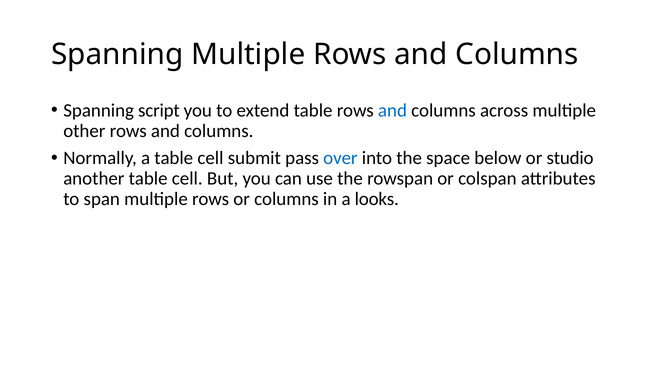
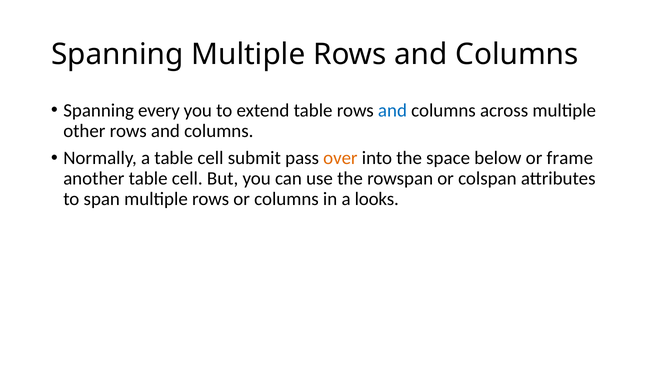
script: script -> every (159, 111)
over colour: blue -> orange (340, 158)
studio: studio -> frame (570, 158)
